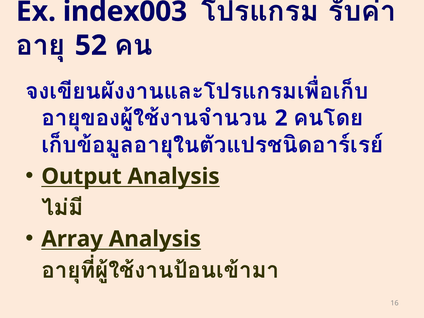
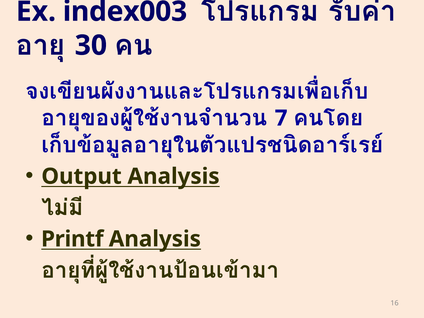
52: 52 -> 30 (91, 45)
2: 2 -> 7 (281, 118)
Array: Array -> Printf (72, 239)
